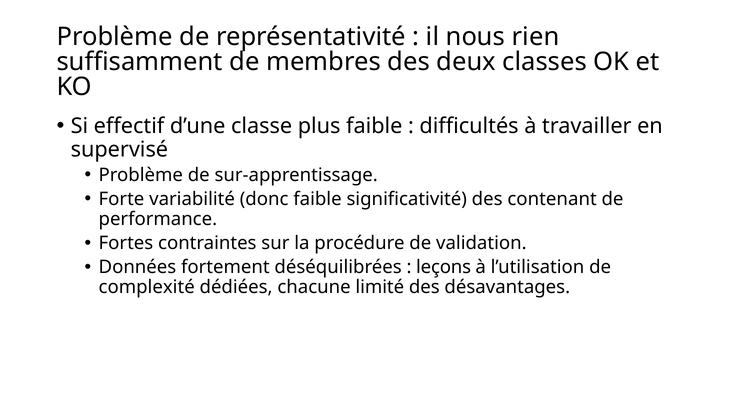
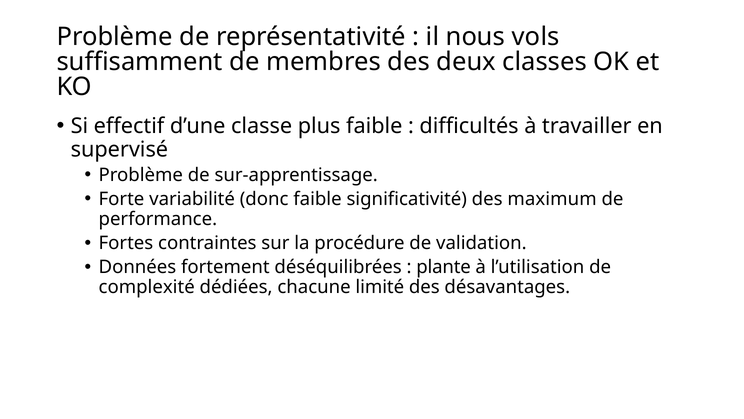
rien: rien -> vols (536, 37)
contenant: contenant -> maximum (552, 199)
leçons: leçons -> plante (444, 267)
